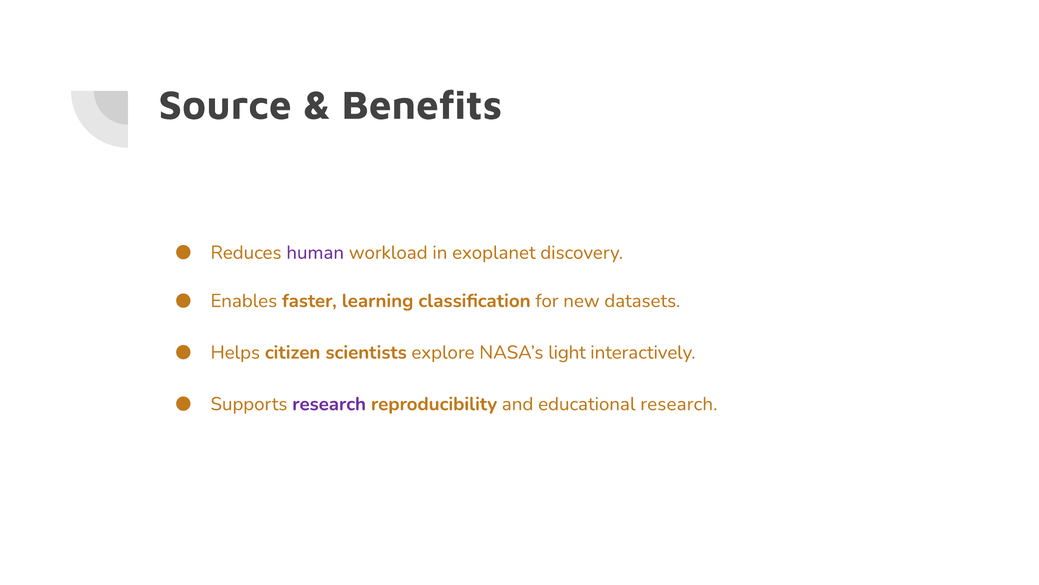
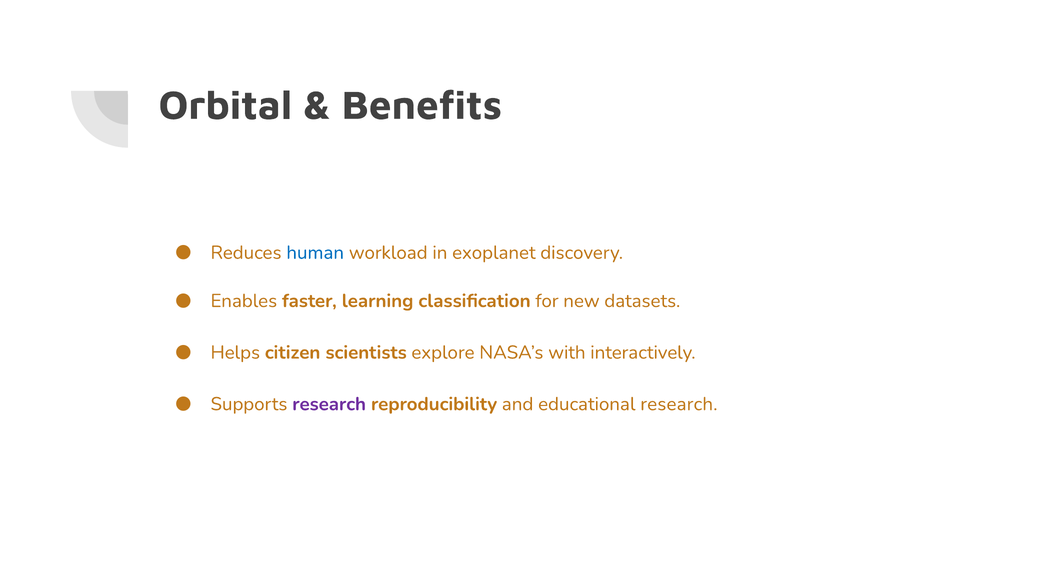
Source: Source -> Orbital (225, 105)
human colour: purple -> blue (315, 252)
light: light -> with (567, 352)
